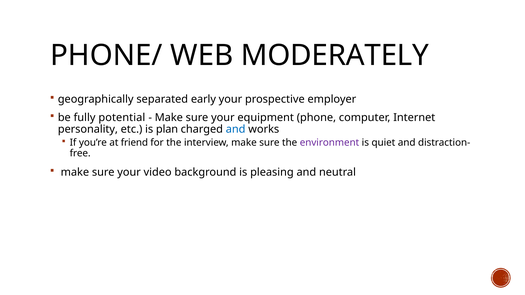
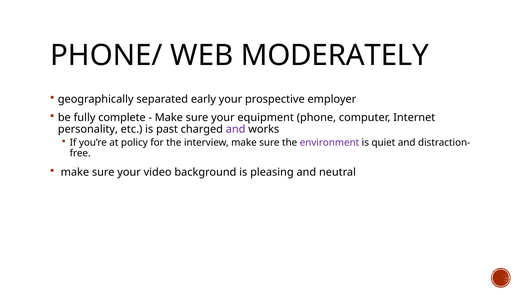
potential: potential -> complete (122, 118)
plan: plan -> past (167, 129)
and colour: blue -> purple (236, 129)
friend: friend -> policy (134, 143)
